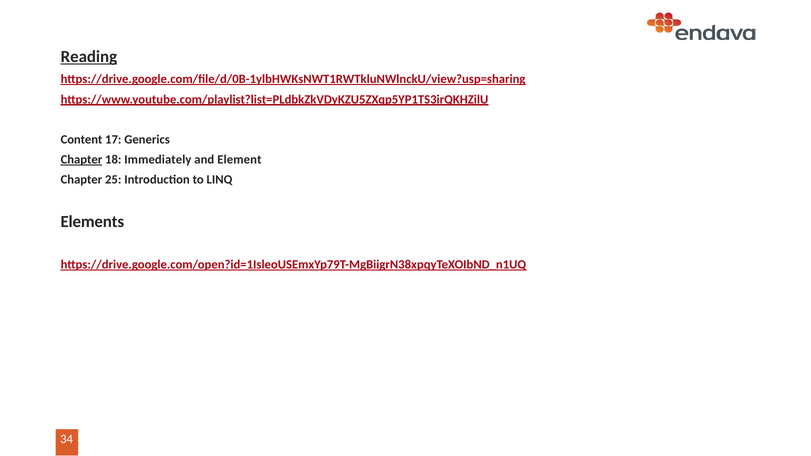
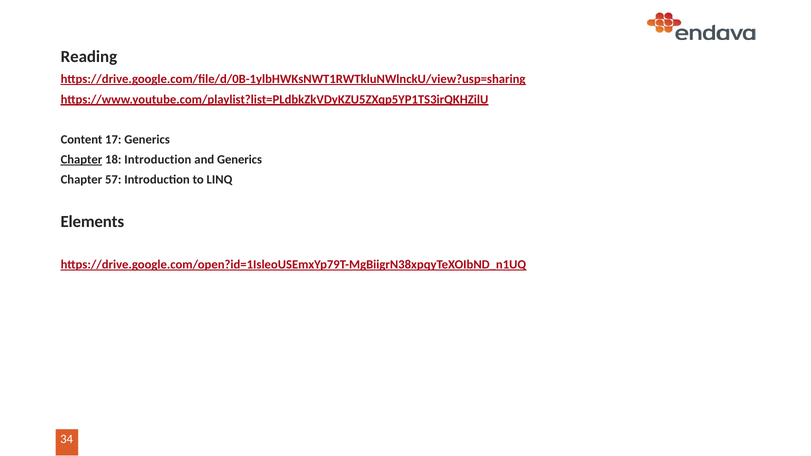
Reading underline: present -> none (89, 57)
18 Immediately: Immediately -> Introduction (158, 160)
and Element: Element -> Generics (240, 160)
25: 25 -> 57 (113, 180)
